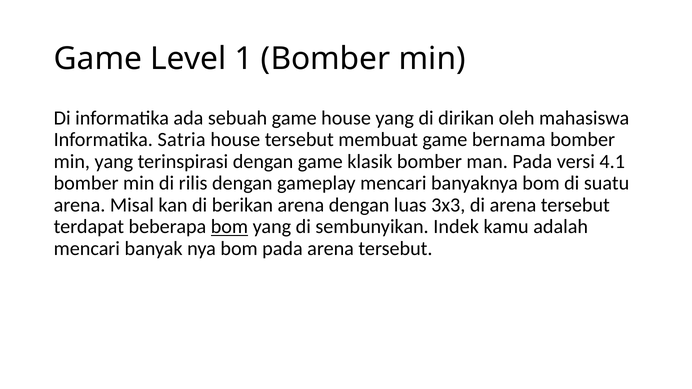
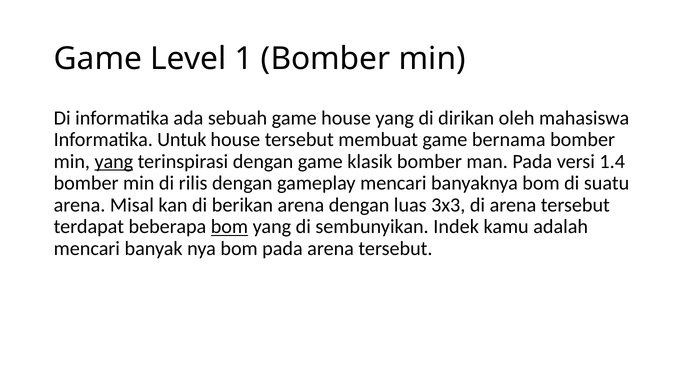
Satria: Satria -> Untuk (182, 140)
yang underline: none -> present (114, 162)
4.1: 4.1 -> 1.4 (612, 162)
